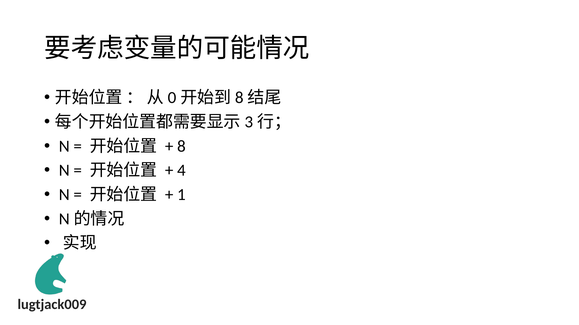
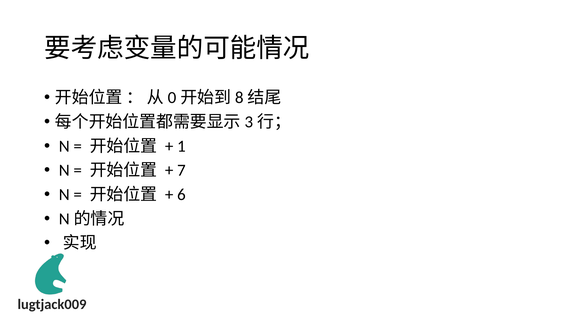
8: 8 -> 1 (181, 146)
4: 4 -> 7 (181, 171)
1: 1 -> 6 (181, 195)
